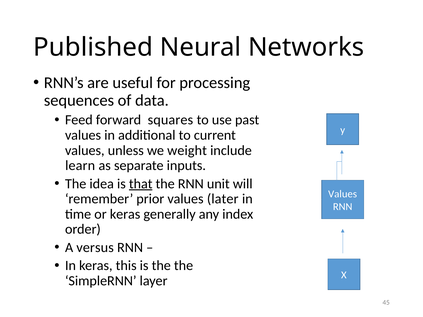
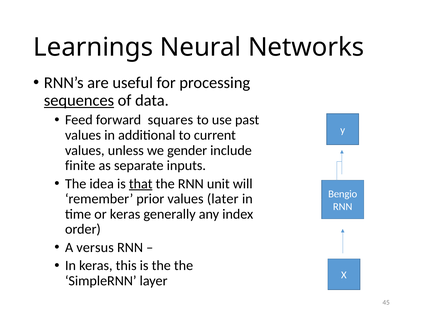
Published: Published -> Learnings (93, 47)
sequences underline: none -> present (79, 101)
weight: weight -> gender (187, 150)
learn: learn -> finite (80, 166)
Values: Values -> Bengio (343, 194)
